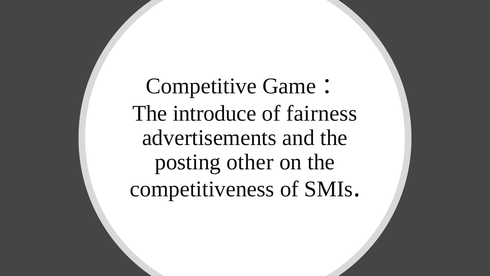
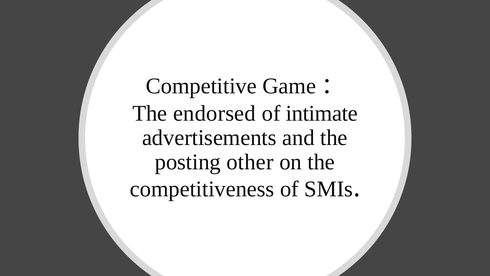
introduce: introduce -> endorsed (214, 113)
fairness: fairness -> intimate (322, 113)
